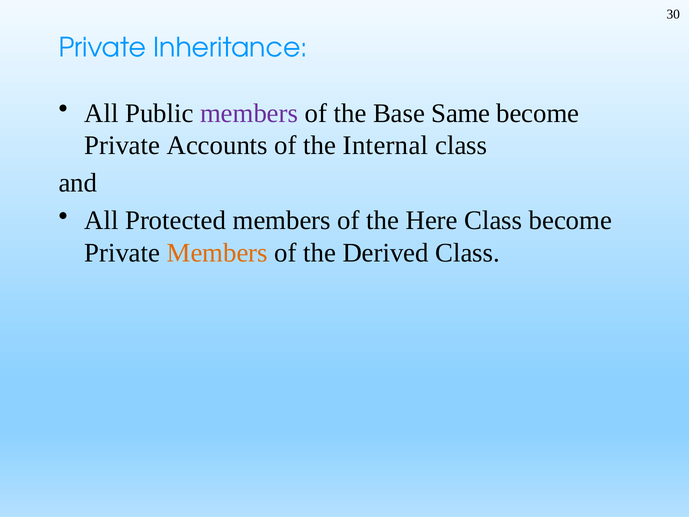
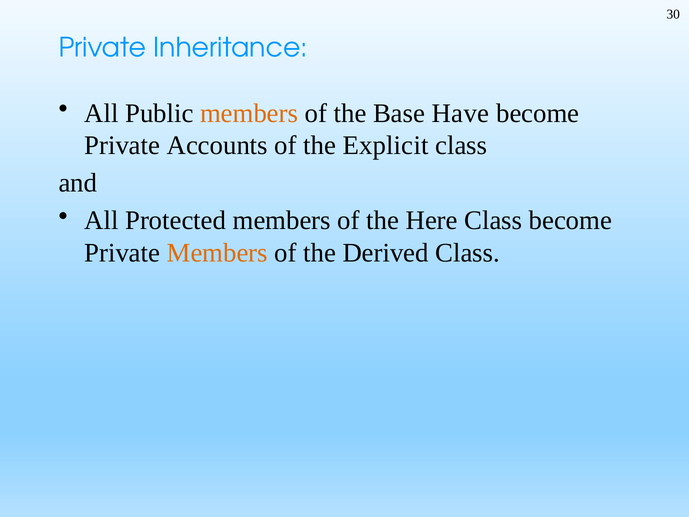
members colour: purple -> orange (249, 113)
Same: Same -> Have (461, 113)
Internal: Internal -> Explicit (386, 145)
